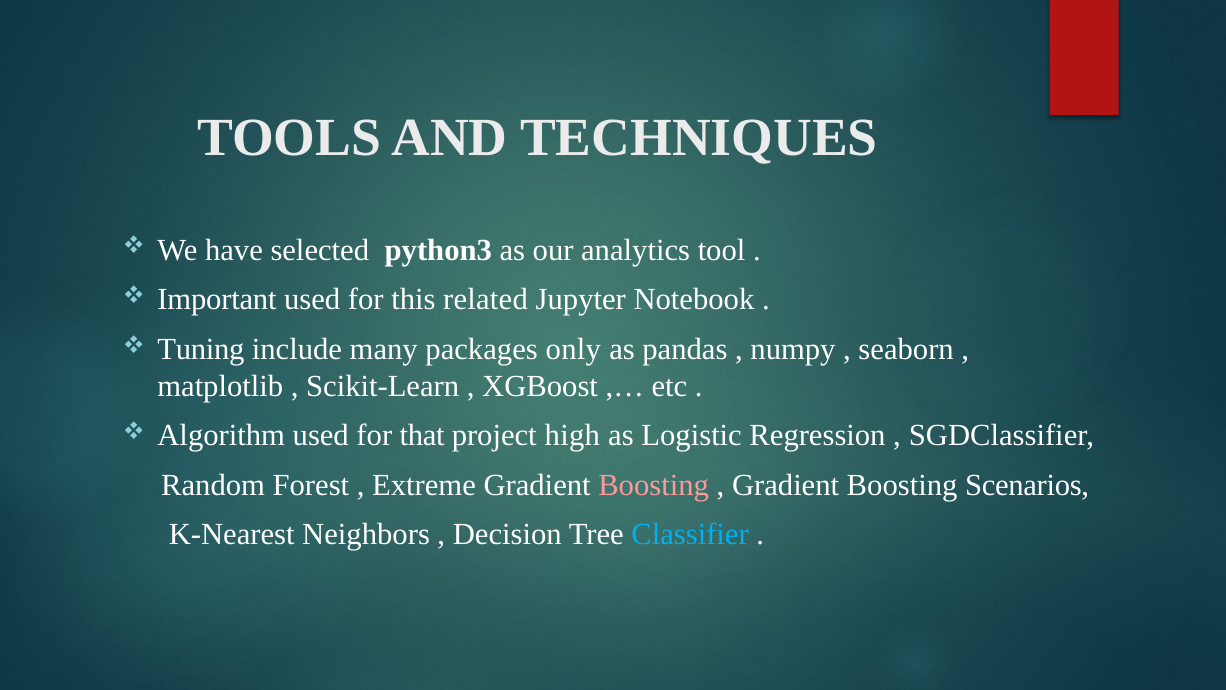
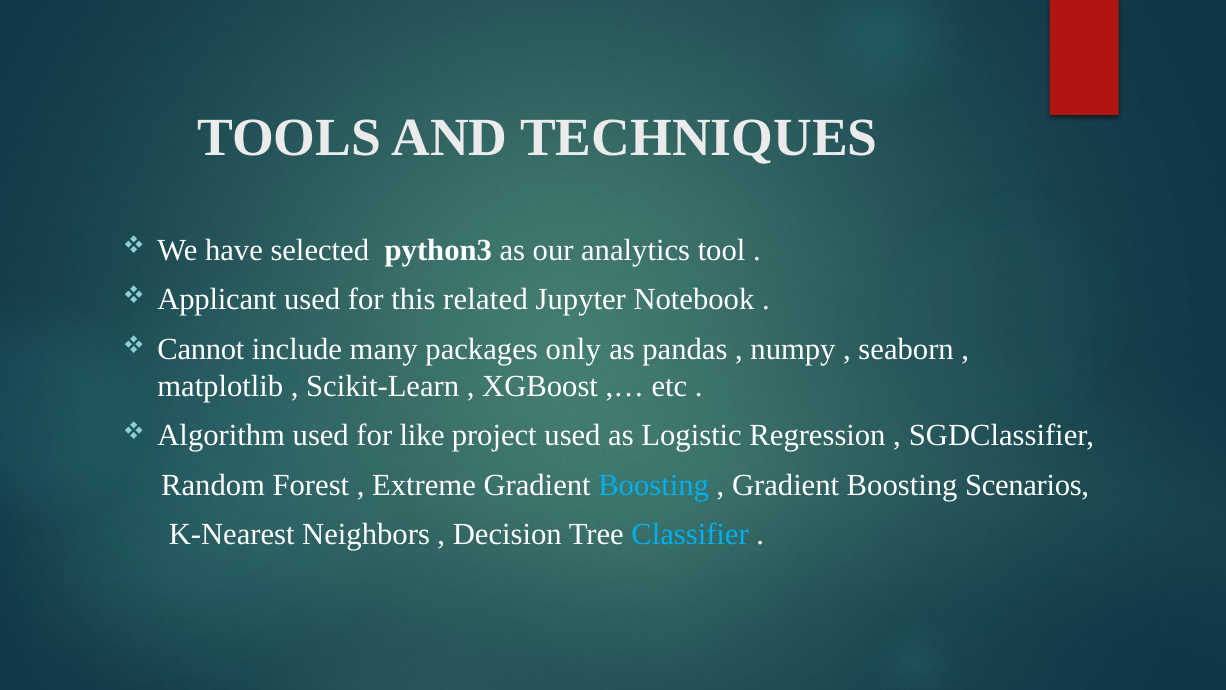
Important: Important -> Applicant (217, 300)
Tuning: Tuning -> Cannot (201, 349)
that: that -> like (422, 435)
project high: high -> used (572, 435)
Boosting colour: pink -> light blue (654, 485)
